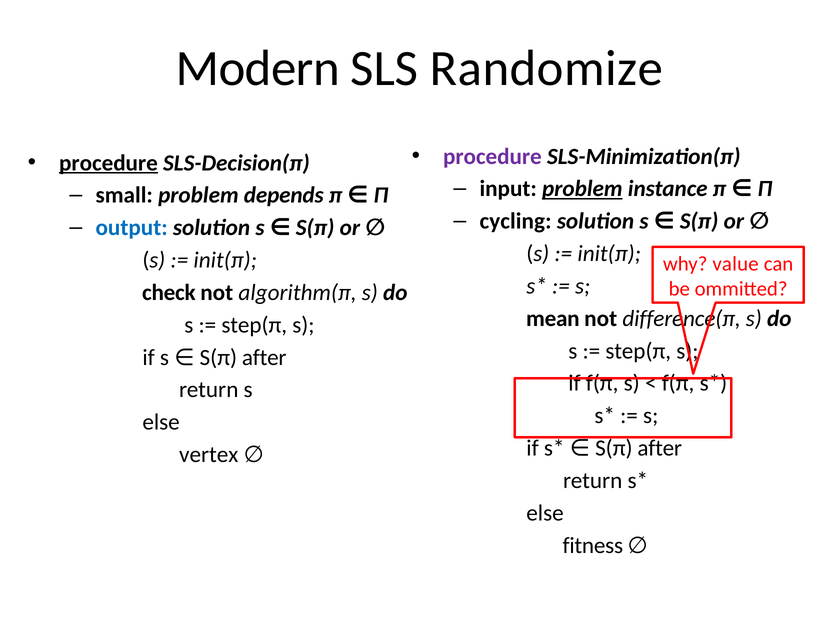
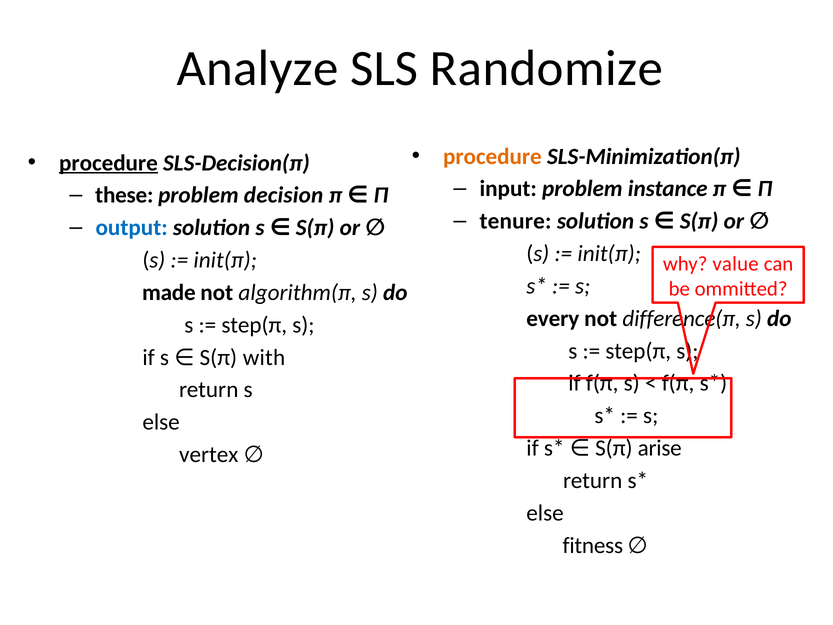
Modern: Modern -> Analyze (257, 69)
procedure colour: purple -> orange (492, 156)
problem underline: present -> none (582, 189)
small: small -> these (124, 195)
depends: depends -> decision (284, 195)
cycling: cycling -> tenure (515, 221)
check: check -> made (169, 292)
mean: mean -> every (553, 318)
after: after -> with (264, 357)
after: after -> arise (660, 448)
